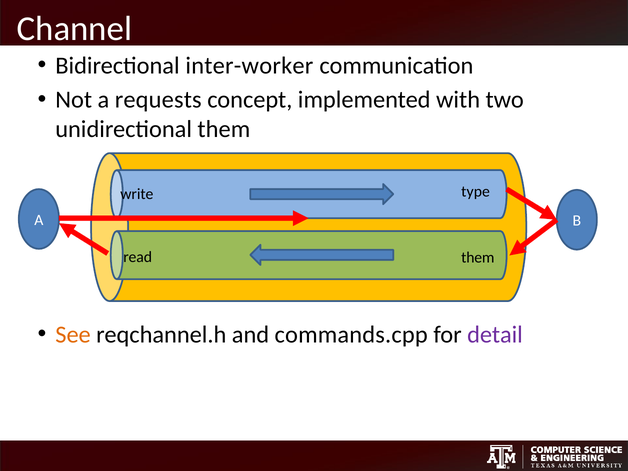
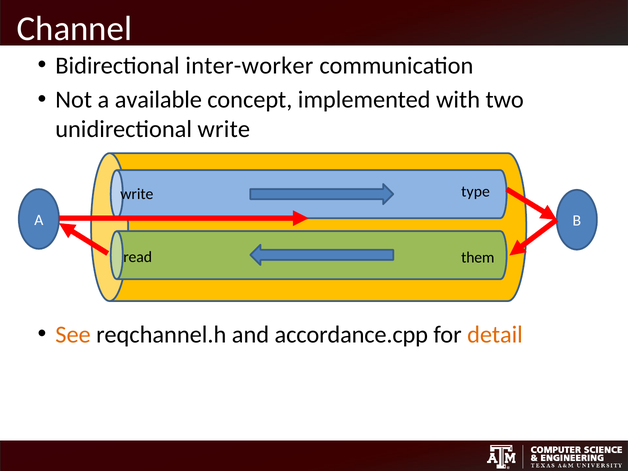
requests: requests -> available (158, 100)
unidirectional them: them -> write (224, 129)
commands.cpp: commands.cpp -> accordance.cpp (351, 334)
detail colour: purple -> orange (495, 334)
